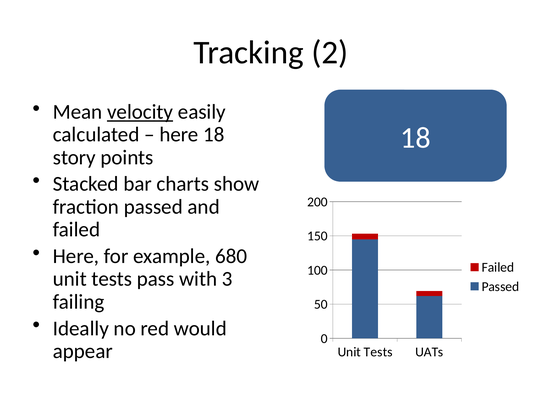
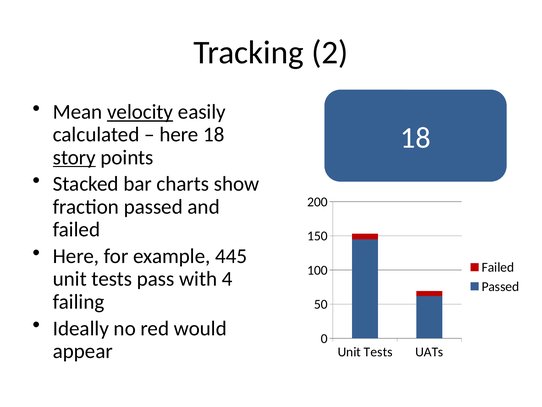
story underline: none -> present (74, 157)
680: 680 -> 445 (231, 256)
3: 3 -> 4 (227, 279)
